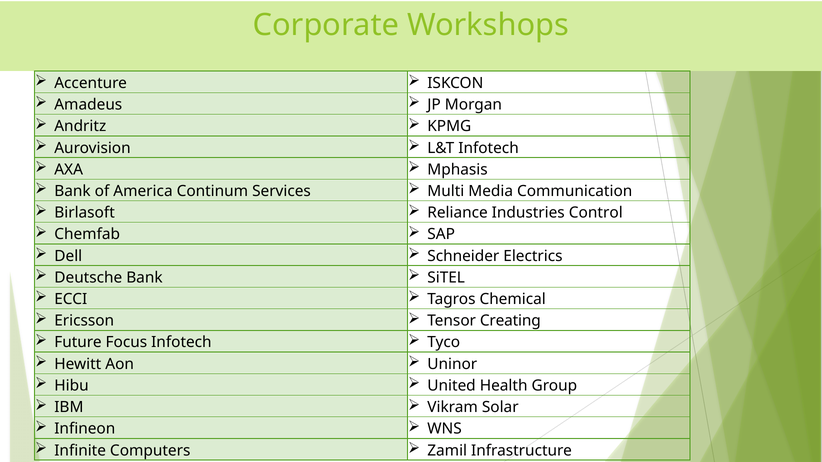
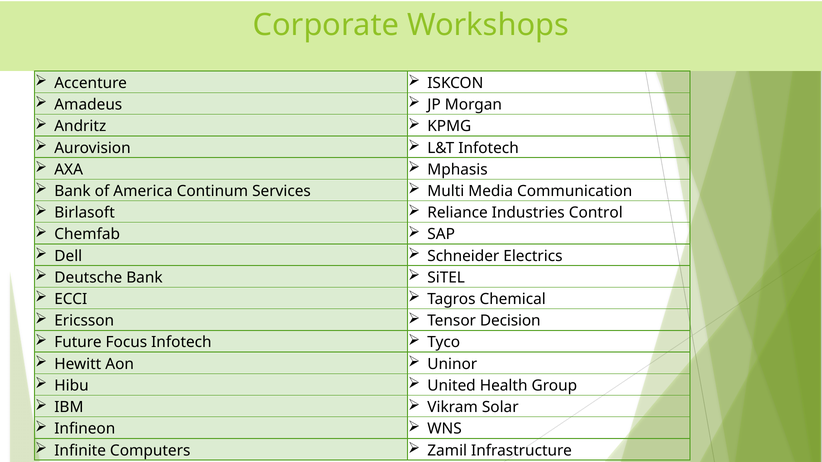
Creating: Creating -> Decision (510, 321)
